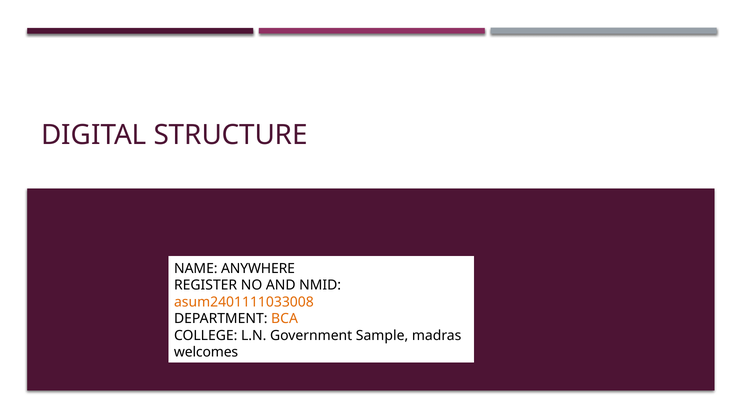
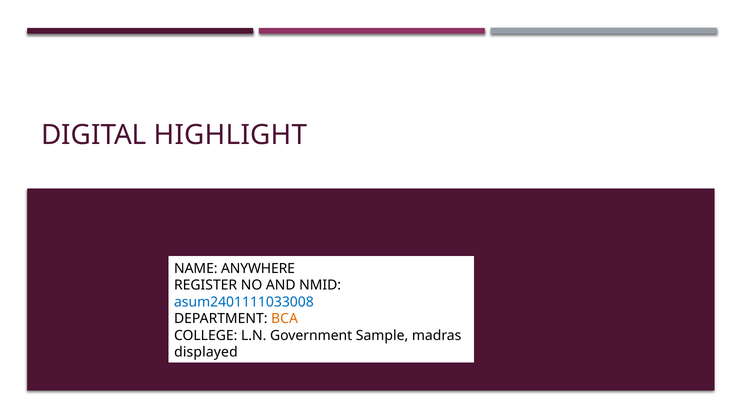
STRUCTURE: STRUCTURE -> HIGHLIGHT (230, 135)
asum2401111033008 colour: orange -> blue (244, 302)
welcomes: welcomes -> displayed (206, 352)
